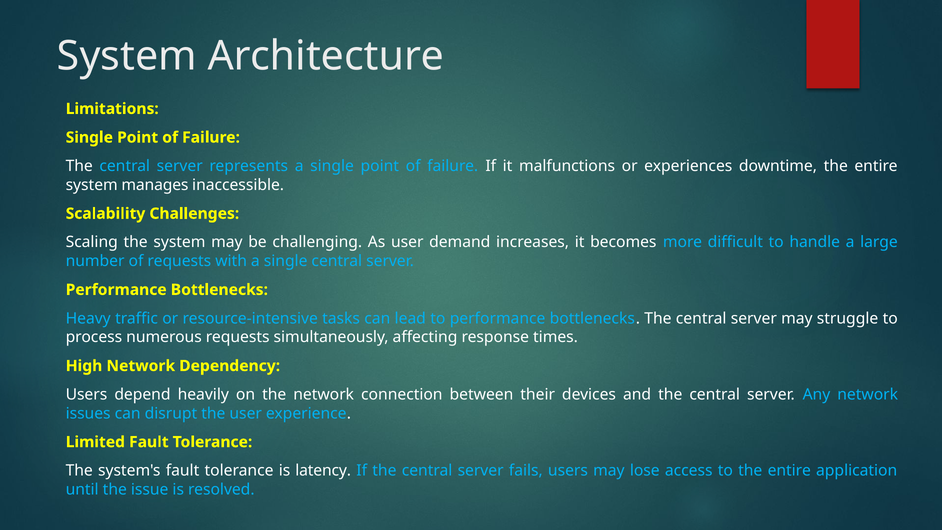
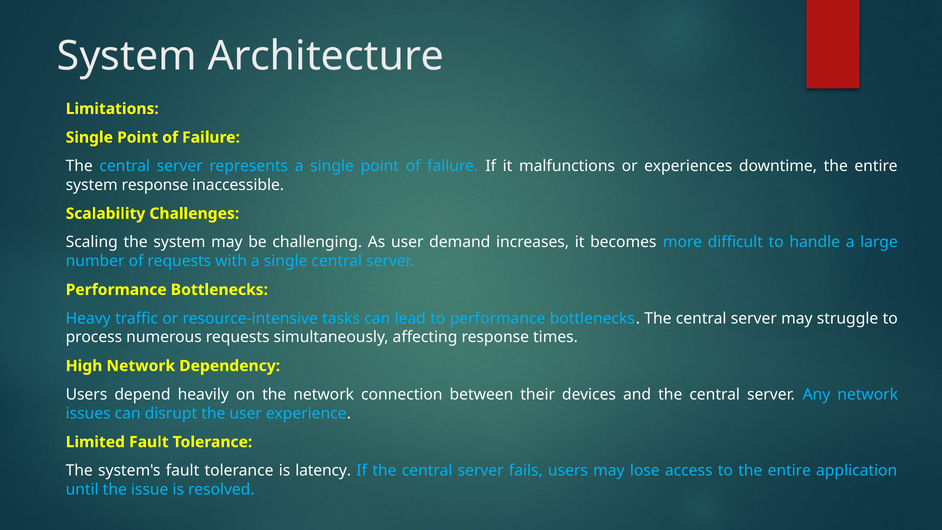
system manages: manages -> response (155, 185)
